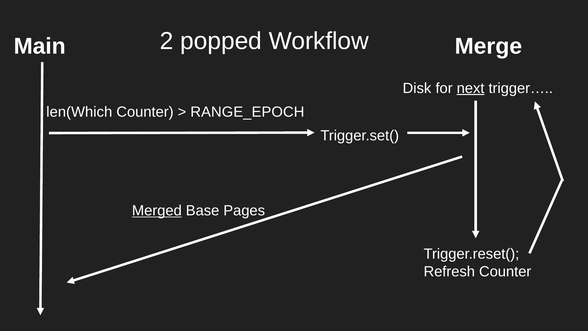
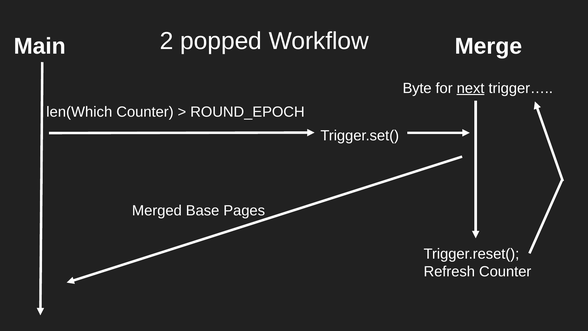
Disk: Disk -> Byte (417, 88)
RANGE_EPOCH: RANGE_EPOCH -> ROUND_EPOCH (247, 112)
Merged underline: present -> none (157, 211)
